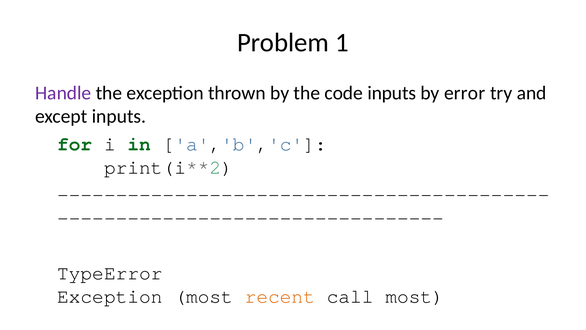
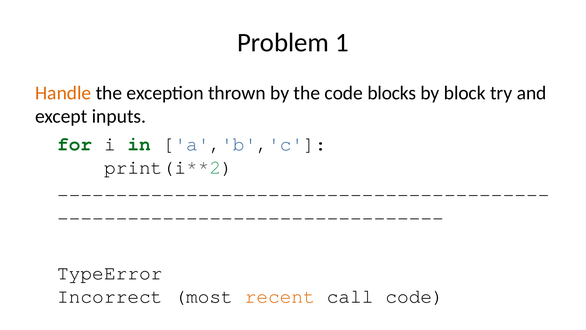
Handle colour: purple -> orange (63, 93)
code inputs: inputs -> blocks (392, 93)
error: error -> block (465, 93)
Exception: Exception -> Incorrect (110, 296)
call most: most -> code (415, 296)
